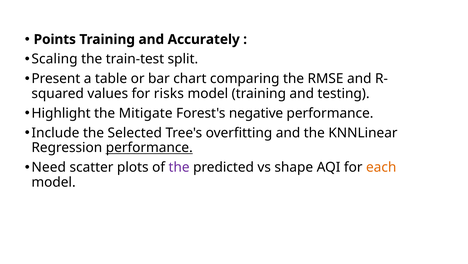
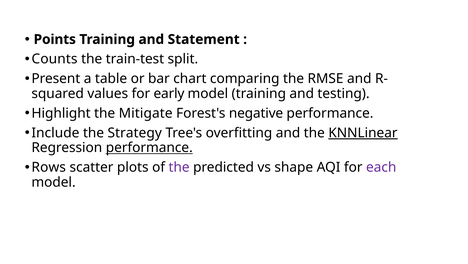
Accurately: Accurately -> Statement (204, 39)
Scaling: Scaling -> Counts (55, 59)
risks: risks -> early (169, 93)
Selected: Selected -> Strategy (135, 133)
KNNLinear underline: none -> present (363, 133)
Need: Need -> Rows (49, 167)
each colour: orange -> purple (381, 167)
